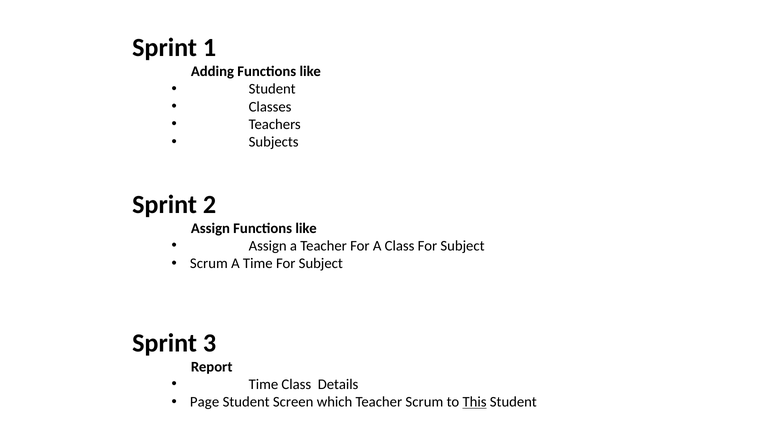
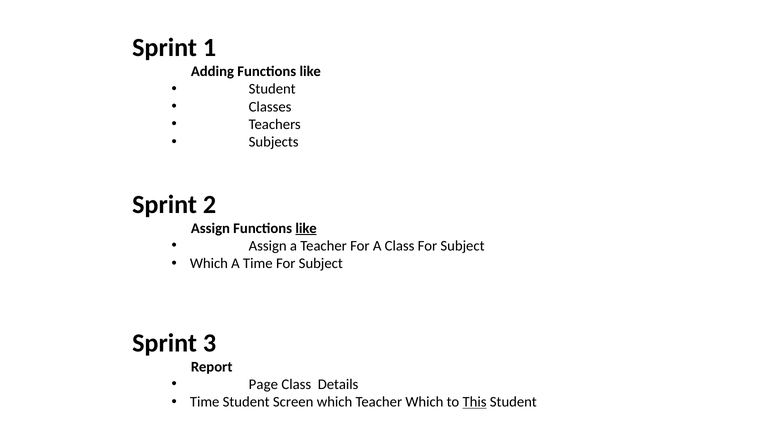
like underline: none -> present (306, 228)
Scrum: Scrum -> Which (209, 264)
Time: Time -> Page (263, 384)
Page: Page -> Time (205, 402)
Teacher Scrum: Scrum -> Which (424, 402)
